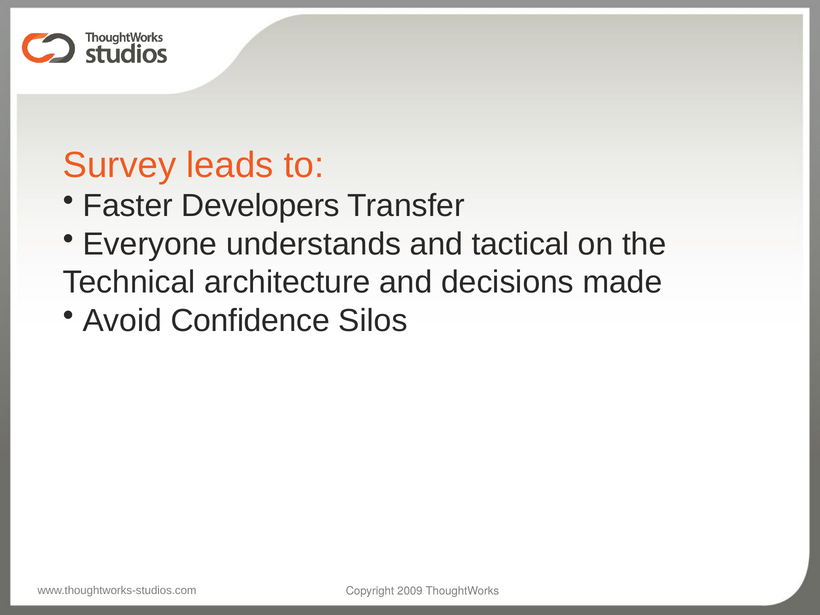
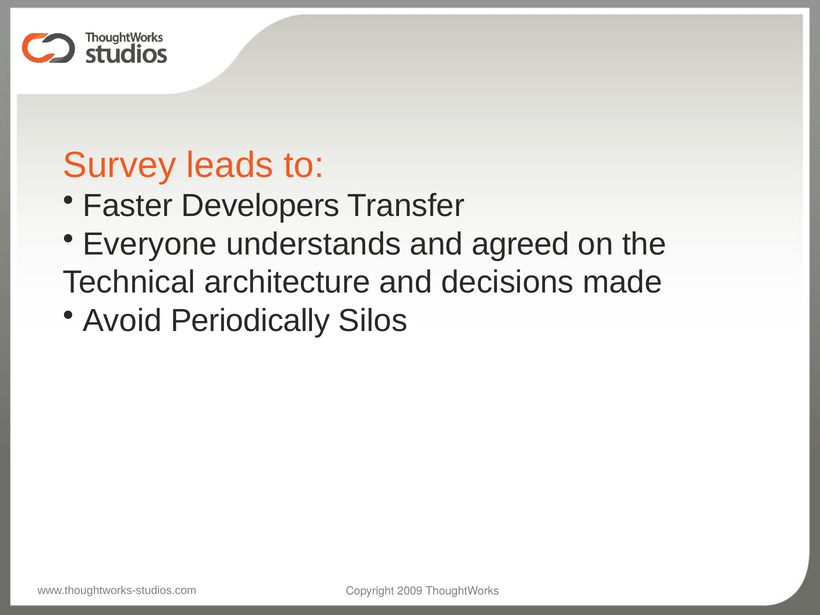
tactical: tactical -> agreed (521, 244)
Confidence: Confidence -> Periodically (250, 321)
